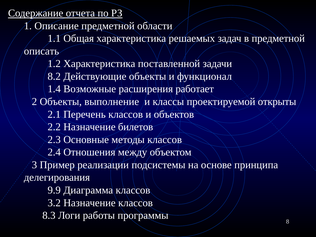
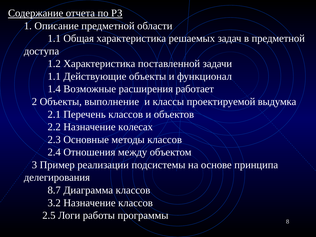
описать: описать -> доступа (42, 51)
8.2: 8.2 -> 1.1 (54, 76)
открыты: открыты -> выдумка (277, 102)
билетов: билетов -> колесах (136, 127)
9.9: 9.9 -> 8.7 (54, 190)
8.3: 8.3 -> 2.5 (49, 215)
